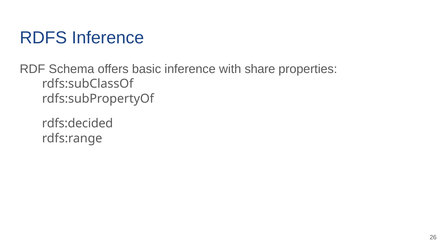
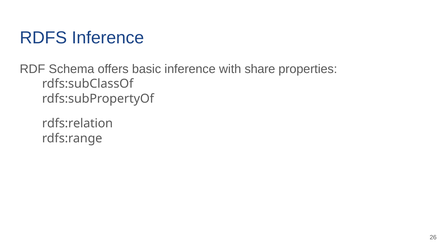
rdfs:decided: rdfs:decided -> rdfs:relation (77, 124)
